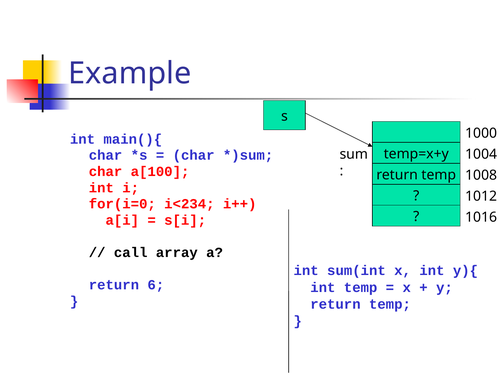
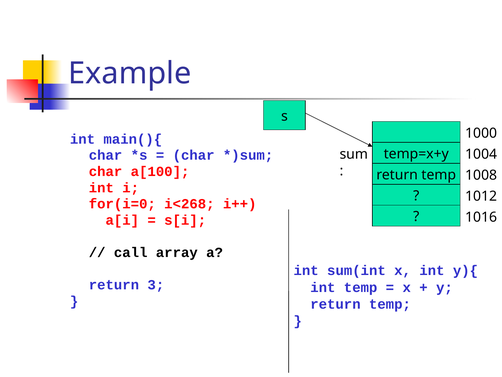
i<234: i<234 -> i<268 (189, 204)
6: 6 -> 3 (156, 285)
